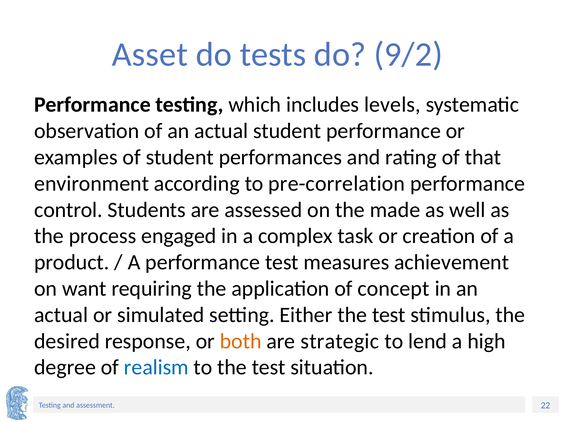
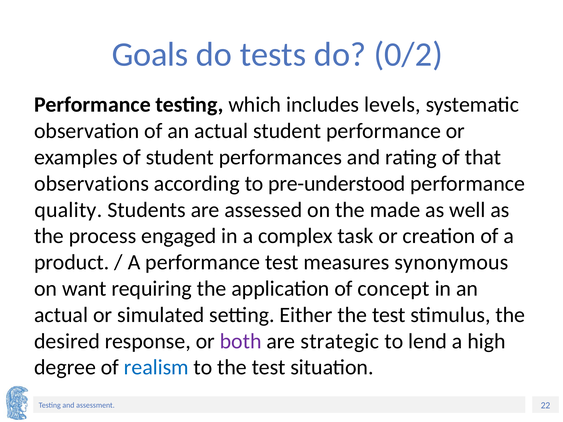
Asset: Asset -> Goals (150, 55)
9/2: 9/2 -> 0/2 (408, 55)
environment: environment -> observations (92, 184)
pre-correlation: pre-correlation -> pre-understood (337, 184)
control: control -> quality (68, 210)
achievement: achievement -> synonymous (451, 263)
both colour: orange -> purple (241, 341)
